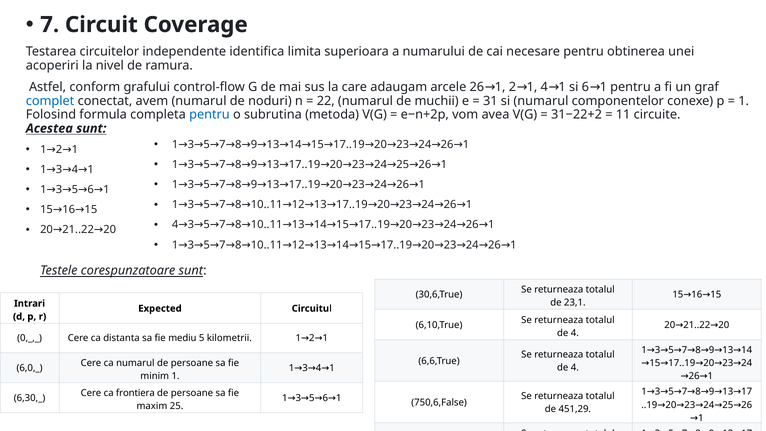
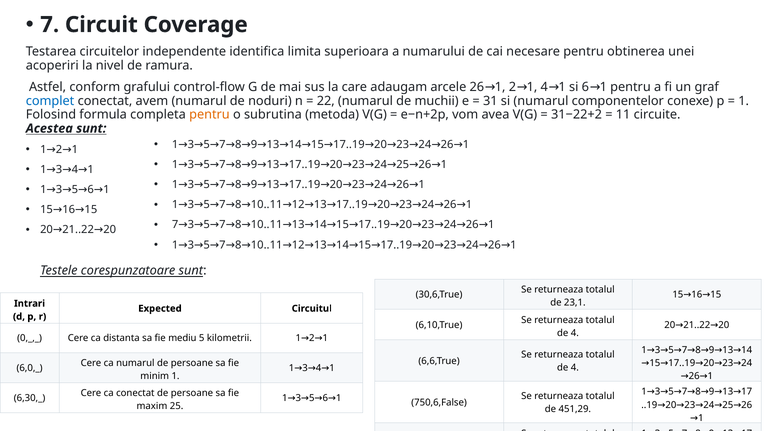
pentru colour: blue -> orange (209, 115)
4: 4 -> 7 (175, 225)
ca frontiera: frontiera -> conectat (135, 393)
